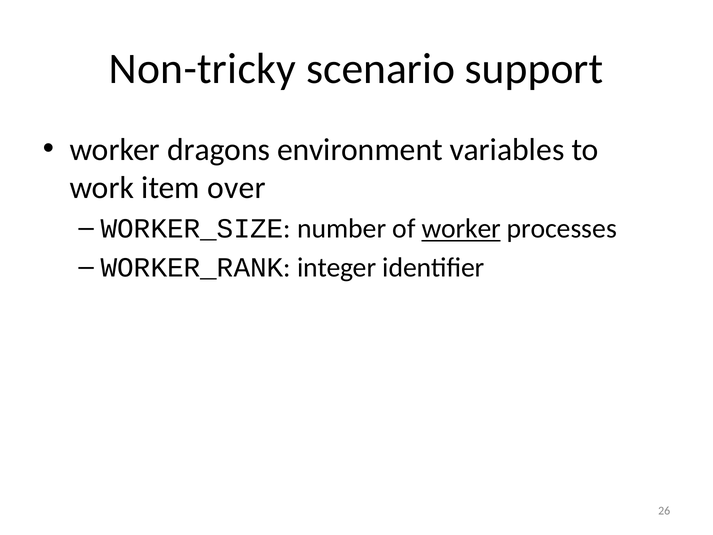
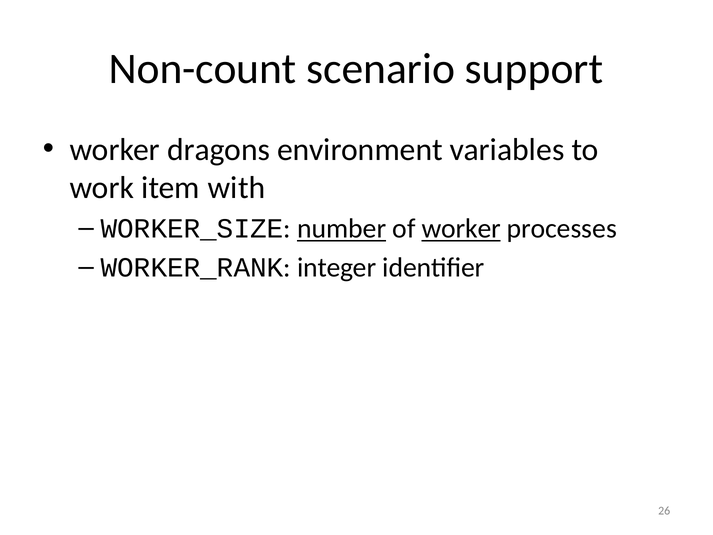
Non-tricky: Non-tricky -> Non-count (203, 69)
over: over -> with (237, 188)
number underline: none -> present (342, 229)
